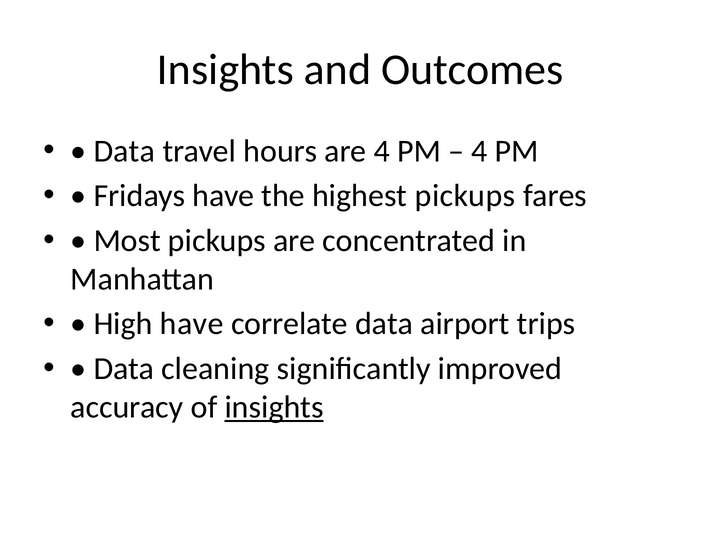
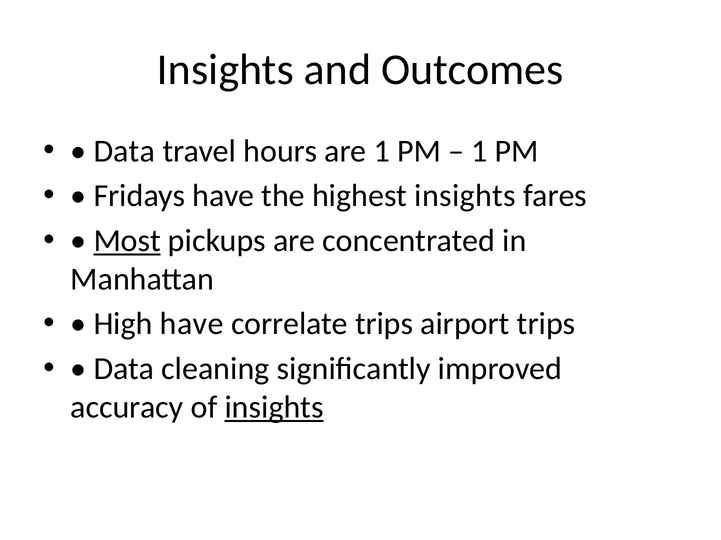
are 4: 4 -> 1 (382, 151)
4: 4 -> 1 (480, 151)
highest pickups: pickups -> insights (465, 196)
Most underline: none -> present (127, 241)
correlate data: data -> trips (384, 324)
